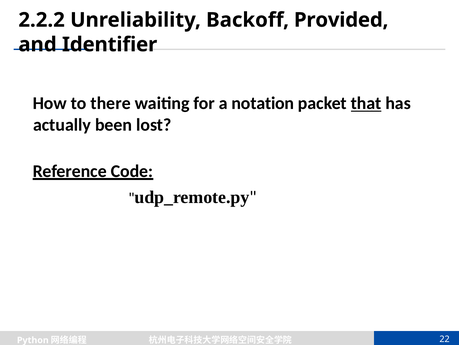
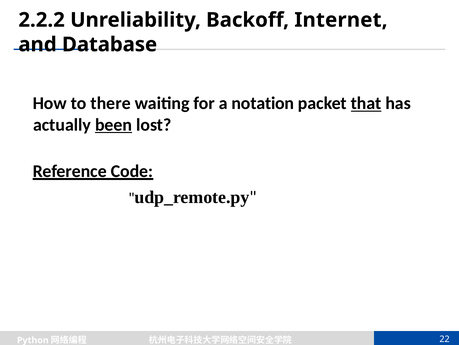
Provided: Provided -> Internet (341, 20)
Identifier: Identifier -> Database (110, 44)
been underline: none -> present (114, 125)
